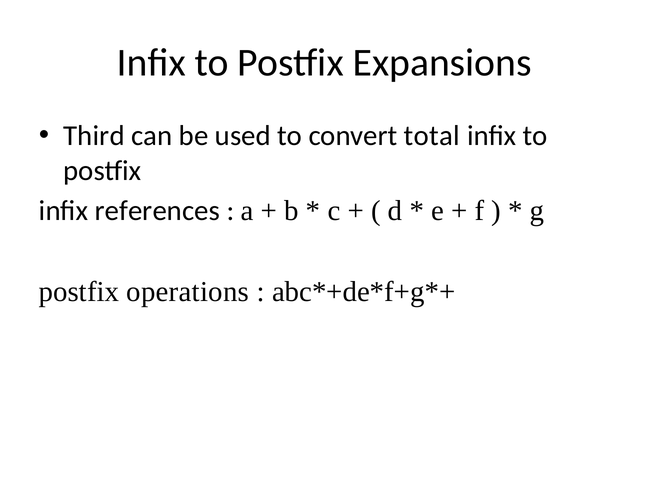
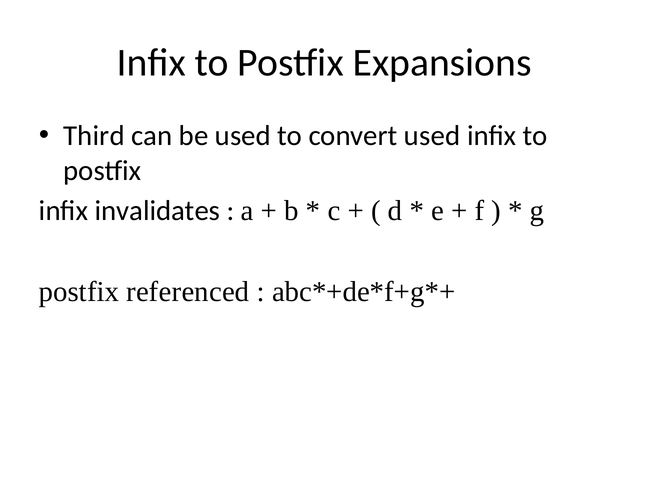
convert total: total -> used (432, 136)
references: references -> invalidates (157, 211)
operations: operations -> referenced (188, 292)
